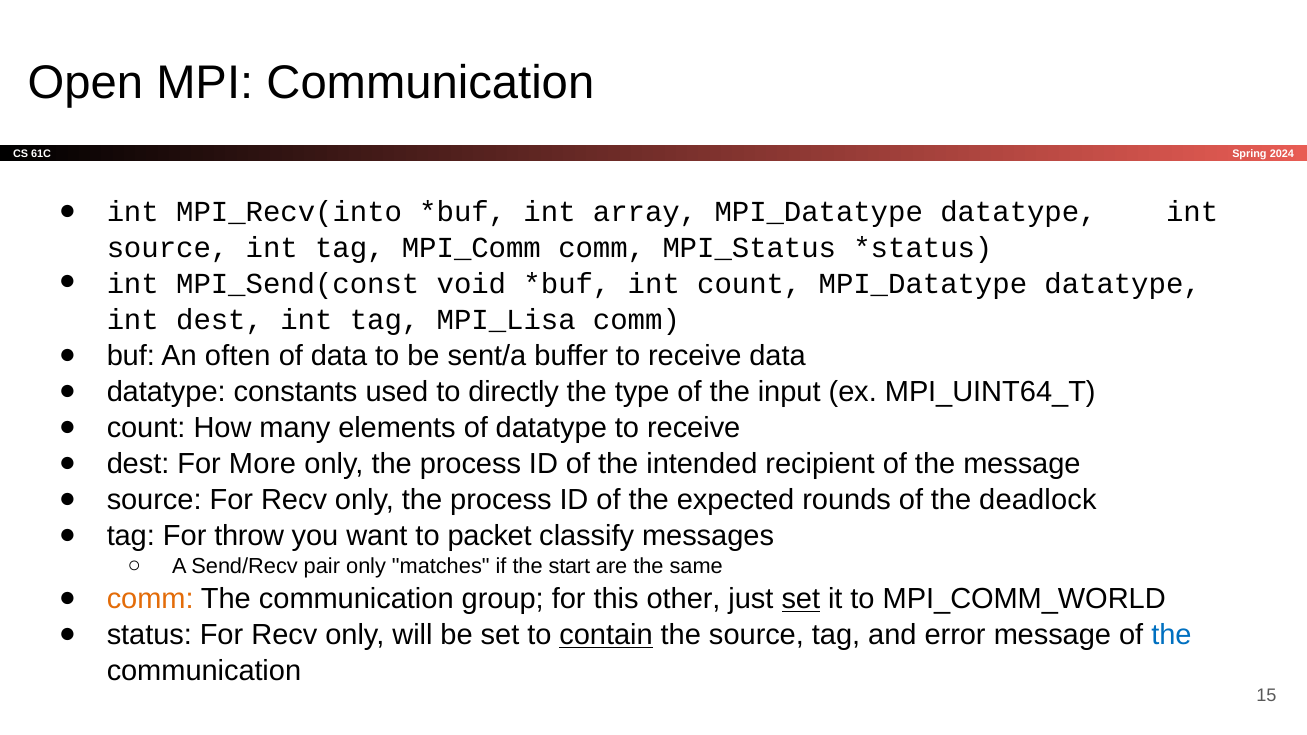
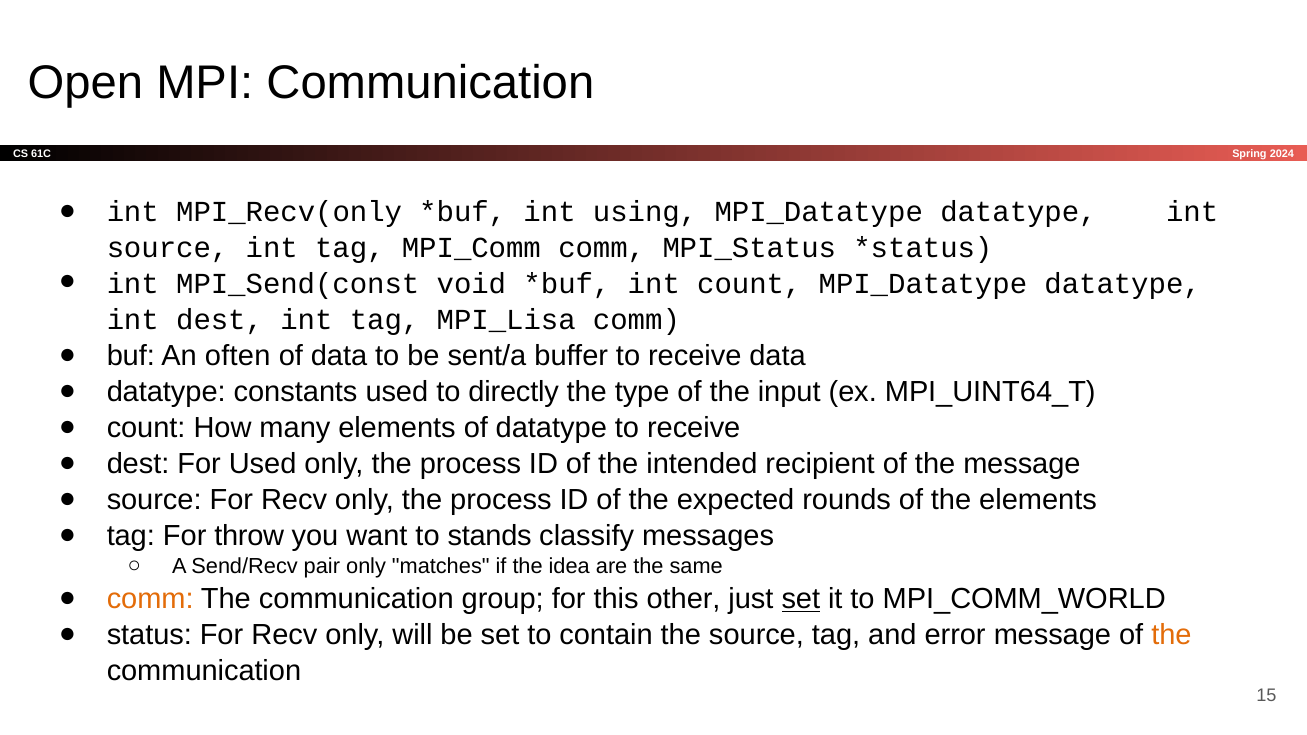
MPI_Recv(into: MPI_Recv(into -> MPI_Recv(only (289, 212)
array: array -> using (645, 212)
For More: More -> Used (263, 464)
the deadlock: deadlock -> elements (1038, 500)
packet: packet -> stands (490, 536)
start: start -> idea (569, 567)
contain underline: present -> none (606, 635)
the colour: blue -> orange (1171, 635)
